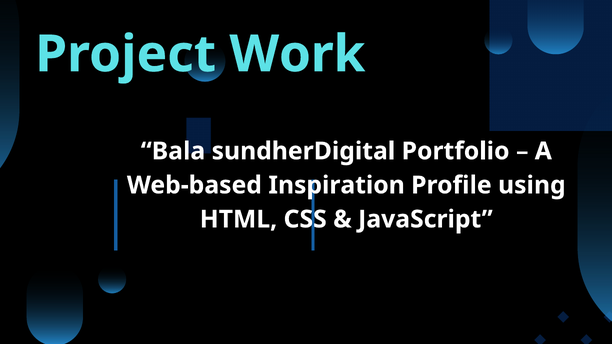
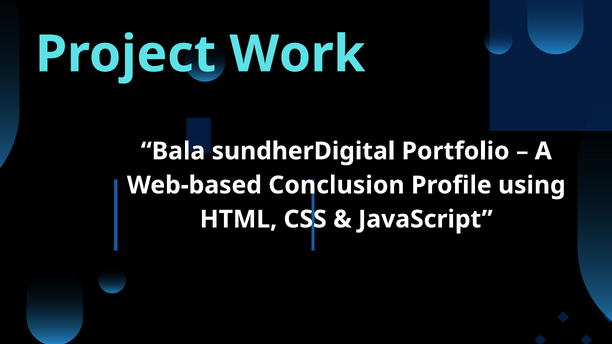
Inspiration: Inspiration -> Conclusion (336, 185)
